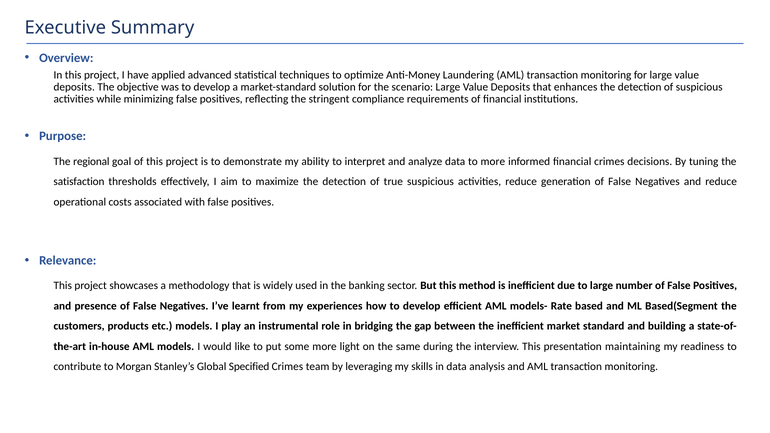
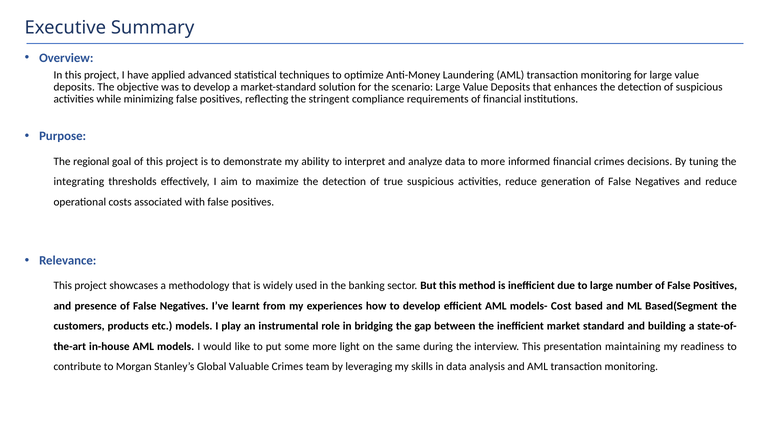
satisfaction: satisfaction -> integrating (79, 182)
Rate: Rate -> Cost (561, 306)
Specified: Specified -> Valuable (249, 367)
